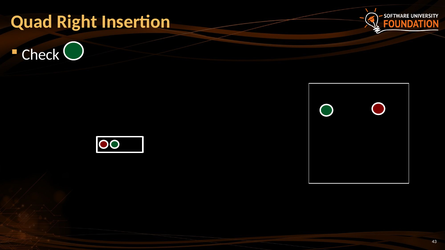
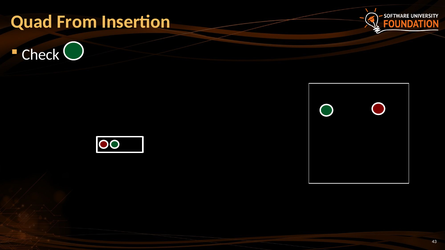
Right: Right -> From (77, 22)
